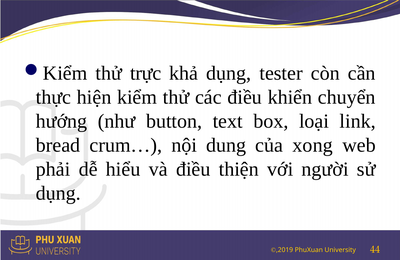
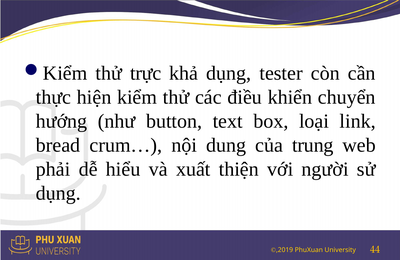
xong: xong -> trung (313, 145)
và điều: điều -> xuất (193, 169)
